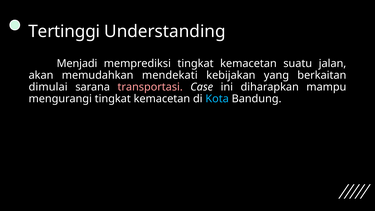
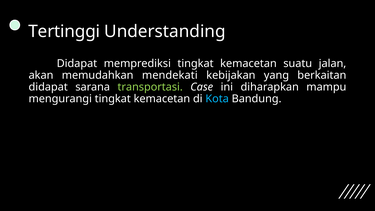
Menjadi: Menjadi -> Didapat (77, 63)
dimulai: dimulai -> didapat (48, 87)
transportasi colour: pink -> light green (150, 87)
